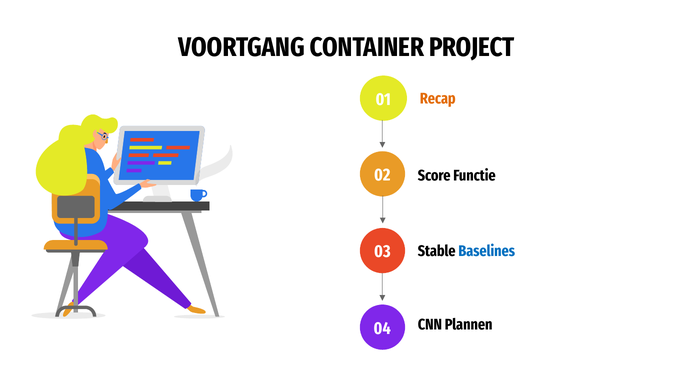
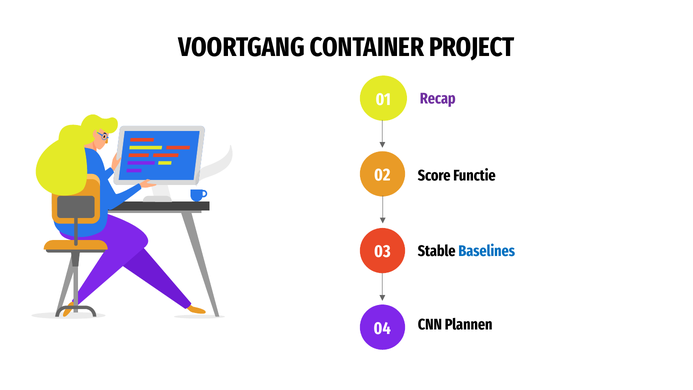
Recap colour: orange -> purple (438, 99)
